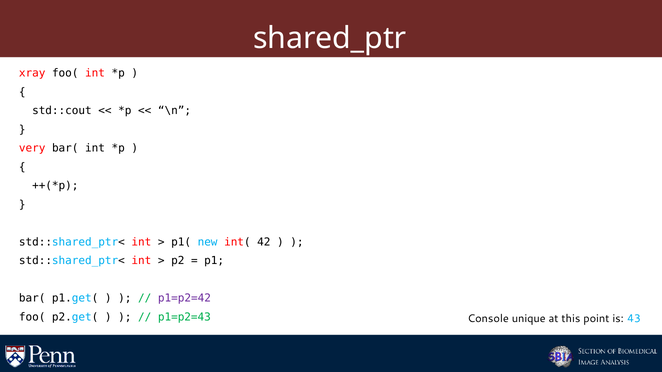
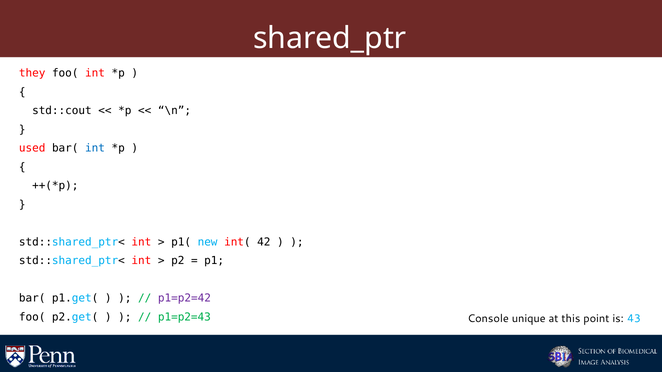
xray: xray -> they (32, 73)
very: very -> used (32, 148)
int colour: black -> blue (95, 148)
